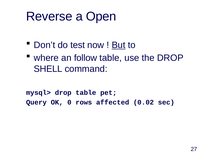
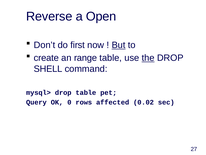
test: test -> first (78, 45)
where: where -> create (46, 58)
follow: follow -> range (86, 58)
the underline: none -> present (148, 58)
